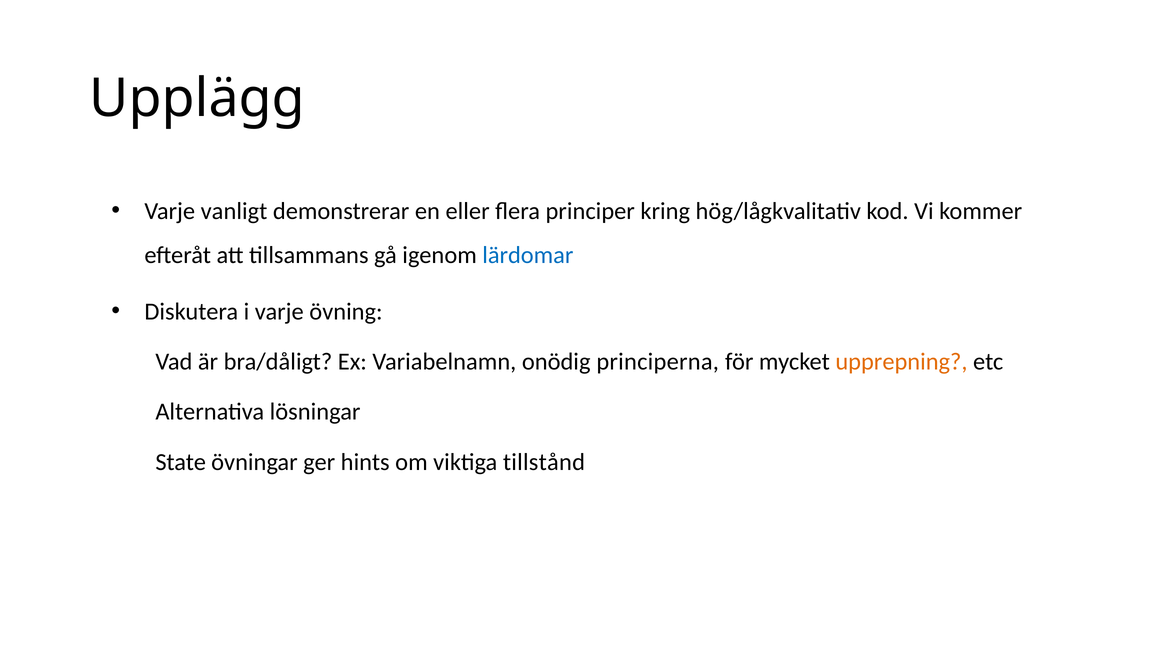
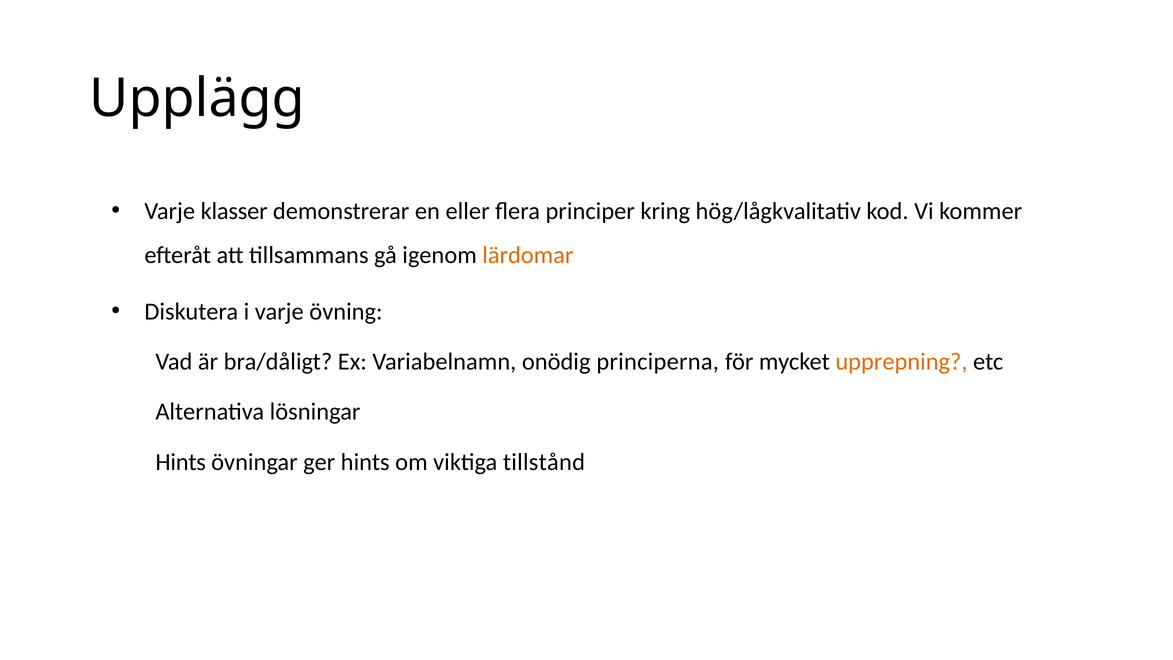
vanligt: vanligt -> klasser (234, 211)
lärdomar colour: blue -> orange (528, 255)
State: State -> Hints (181, 462)
